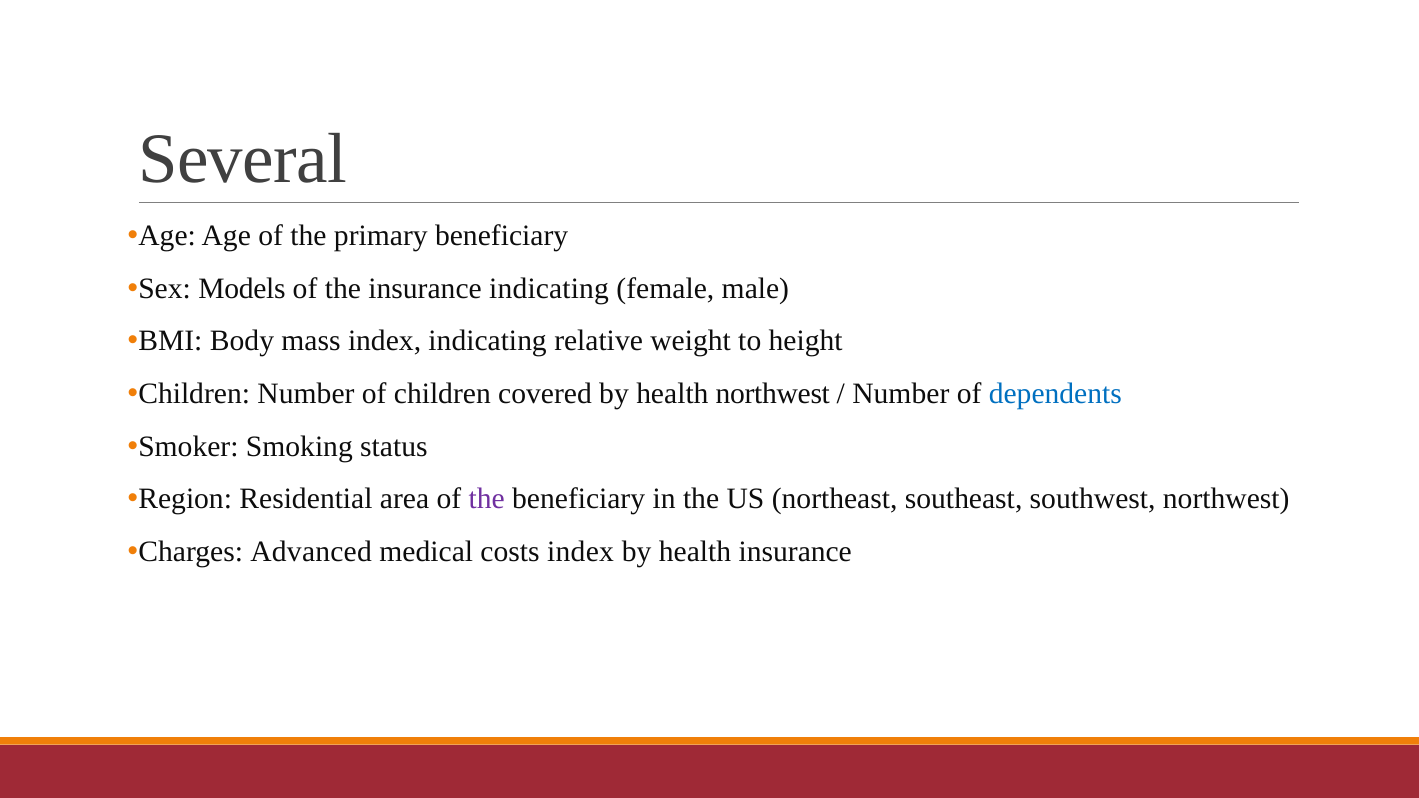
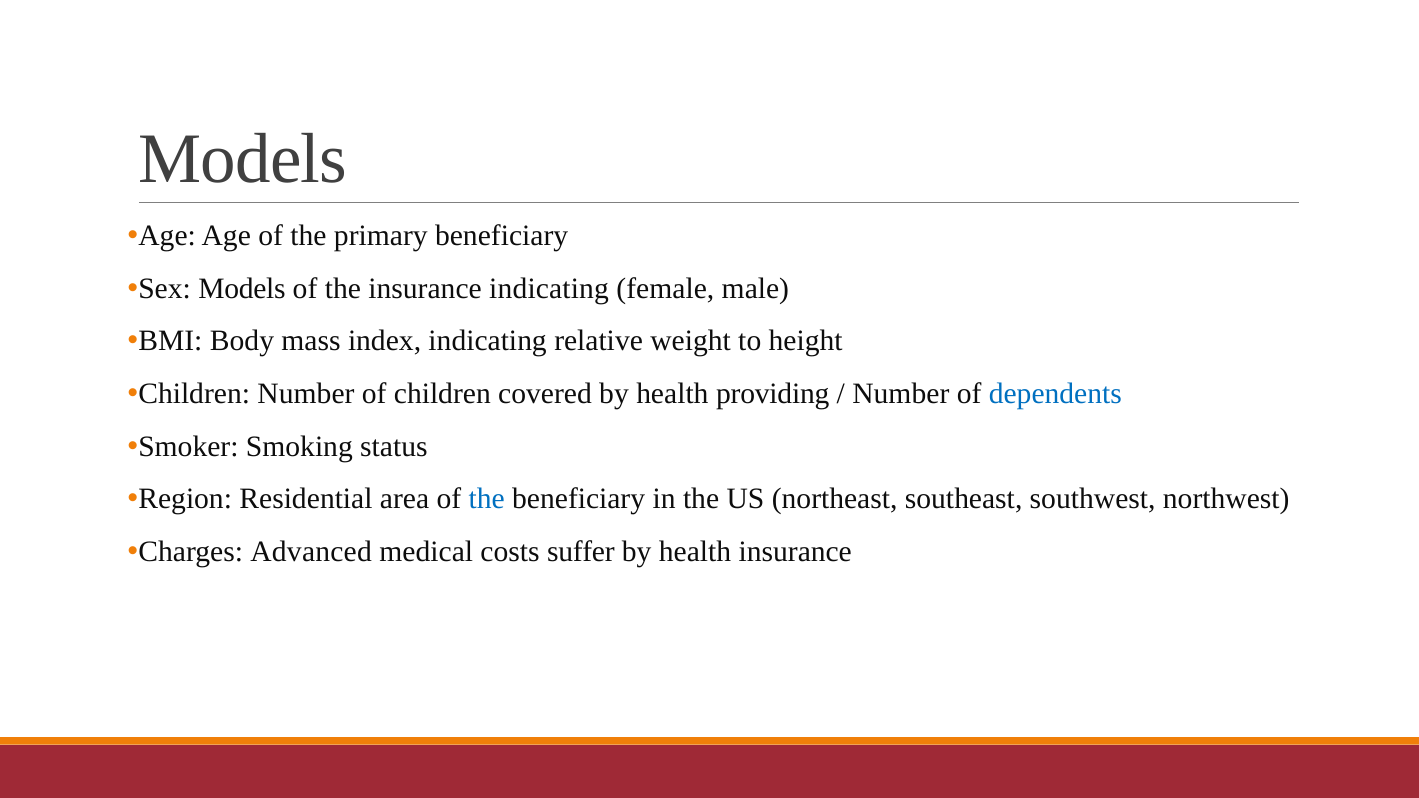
Several: Several -> Models (243, 159)
health northwest: northwest -> providing (773, 394)
the colour: purple -> blue (487, 499)
costs index: index -> suffer (581, 552)
